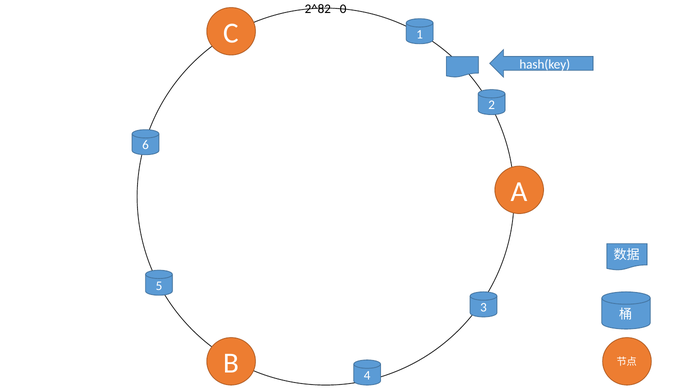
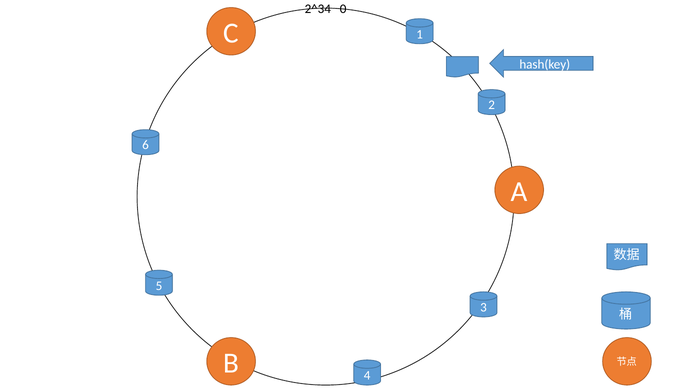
2^82: 2^82 -> 2^34 (318, 9)
